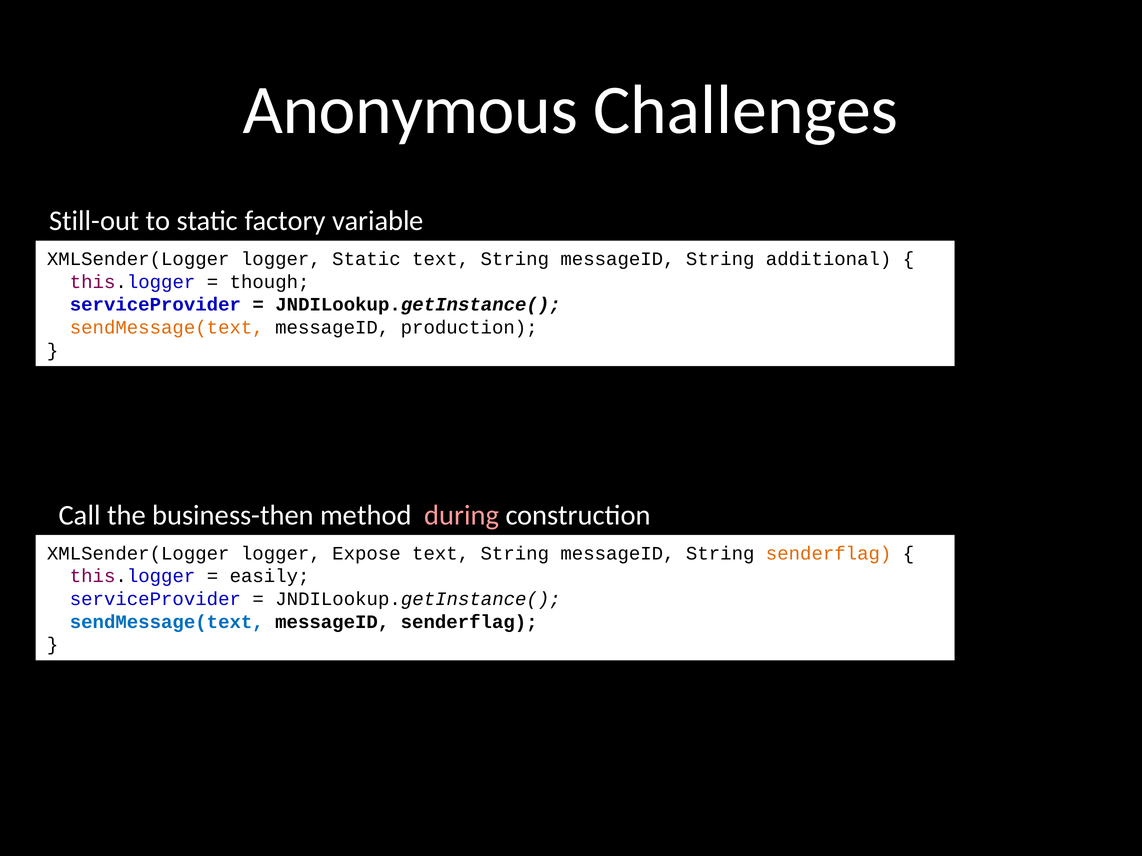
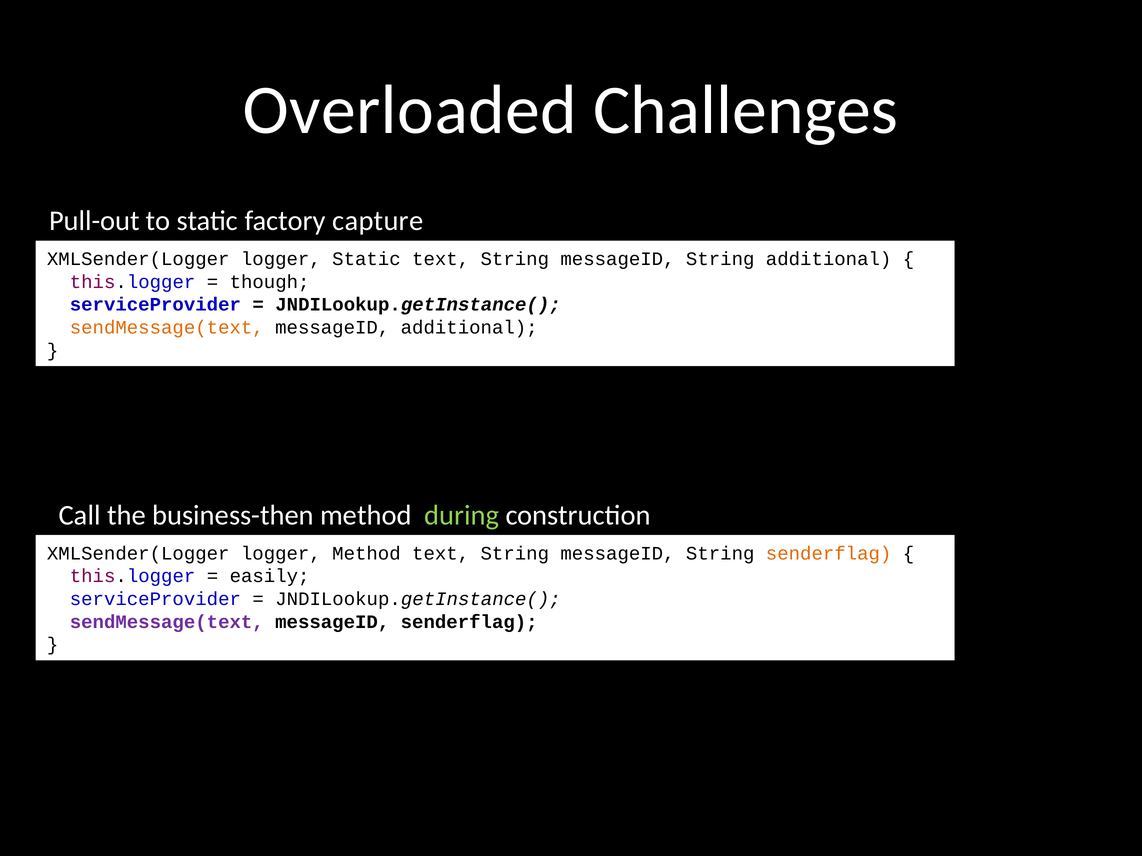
Anonymous: Anonymous -> Overloaded (410, 111)
Still-out: Still-out -> Pull-out (94, 221)
variable: variable -> capture (378, 221)
messageID production: production -> additional (469, 328)
during colour: pink -> light green (462, 515)
logger Expose: Expose -> Method (366, 554)
sendMessage(text colour: blue -> purple (167, 622)
